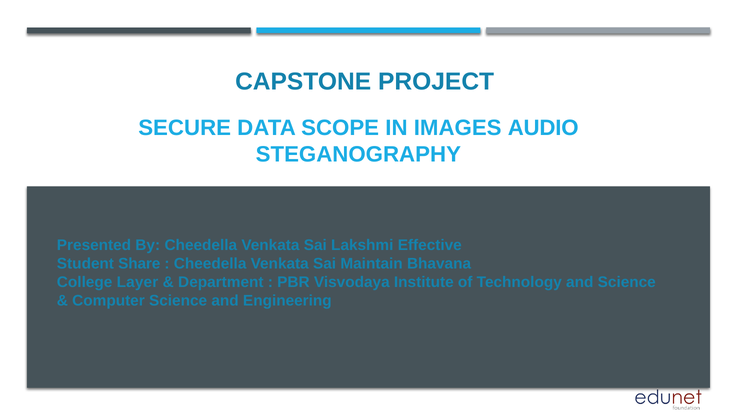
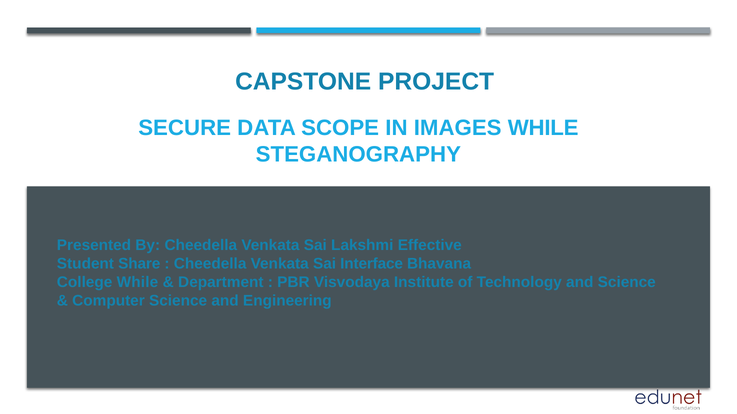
IMAGES AUDIO: AUDIO -> WHILE (543, 128)
Maintain: Maintain -> Interface (372, 264)
College Layer: Layer -> While (137, 283)
